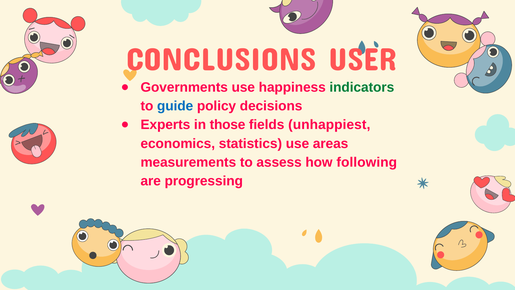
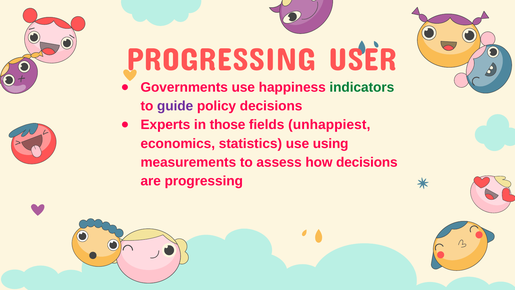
CONCLUSIONS: CONCLUSIONS -> PROGRESSING (221, 60)
guide colour: blue -> purple (175, 106)
areas: areas -> using (331, 143)
how following: following -> decisions (367, 162)
